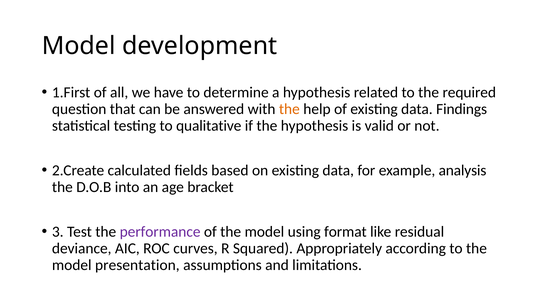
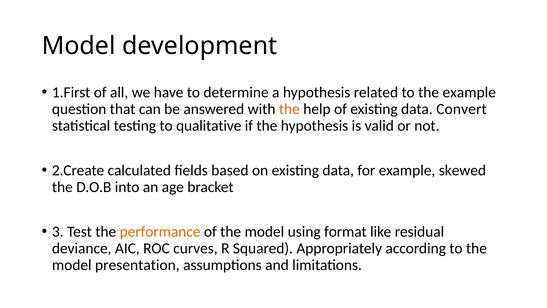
the required: required -> example (469, 92)
Findings: Findings -> Convert (461, 109)
analysis: analysis -> skewed (462, 170)
performance colour: purple -> orange (160, 231)
